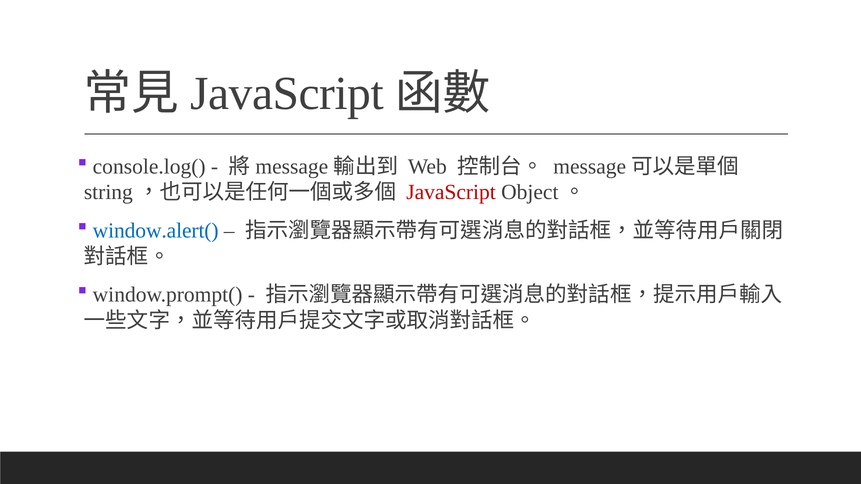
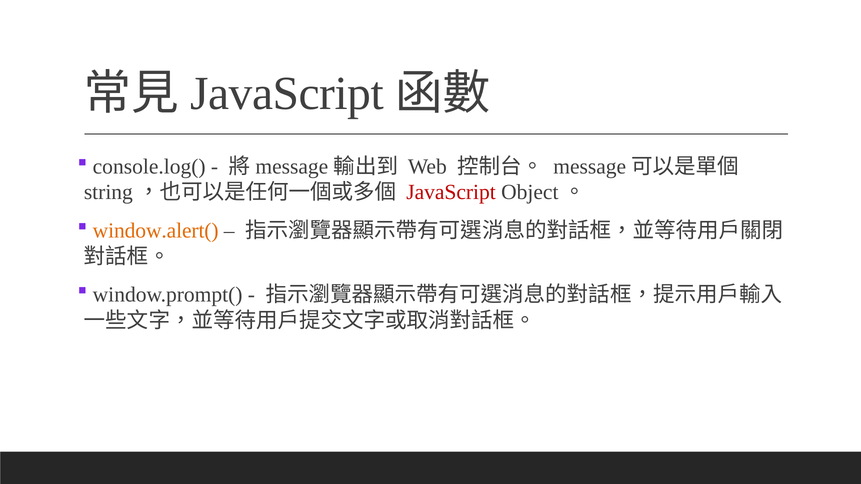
window.alert( colour: blue -> orange (156, 231)
